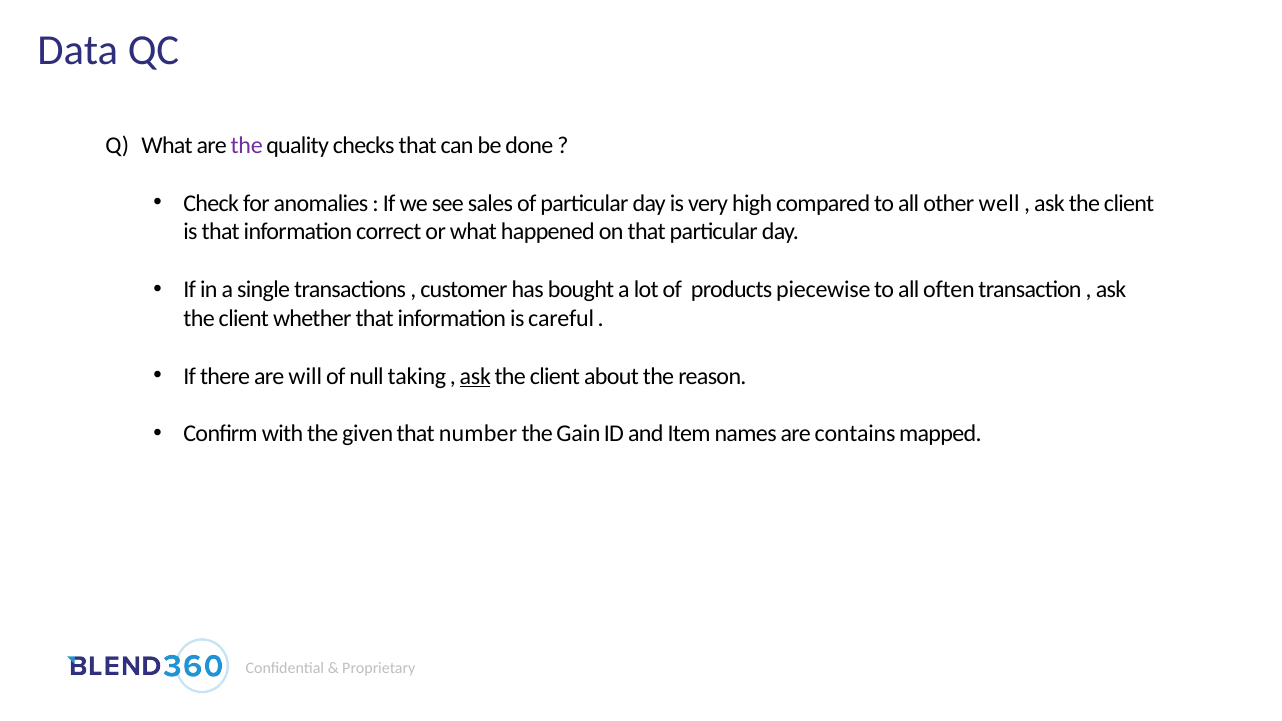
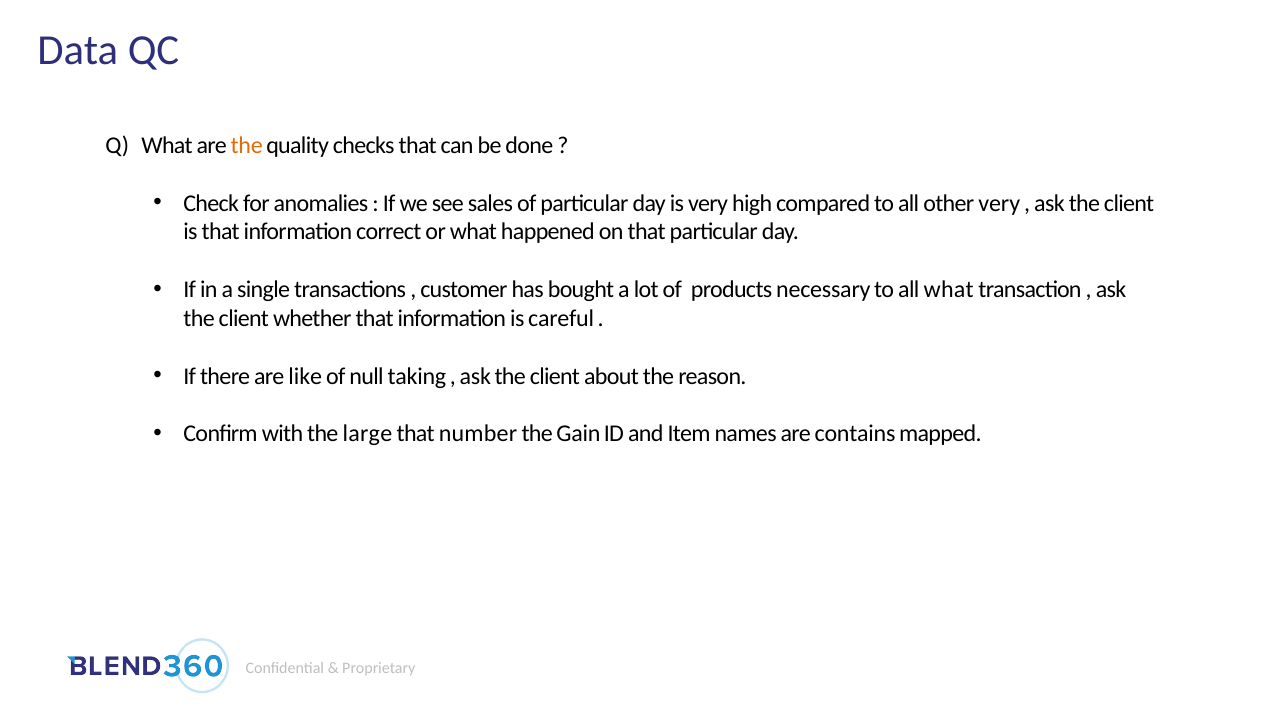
the colour: purple -> orange (247, 145)
other well: well -> very (999, 203)
piecewise: piecewise -> necessary (823, 290)
all often: often -> what (949, 290)
will: will -> like (305, 376)
ask underline: present -> none (475, 376)
given: given -> large (367, 434)
